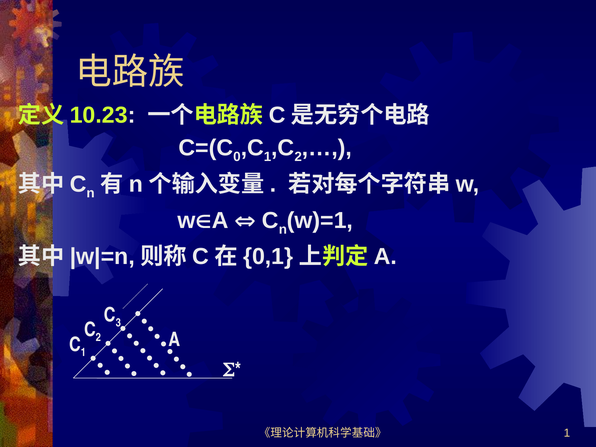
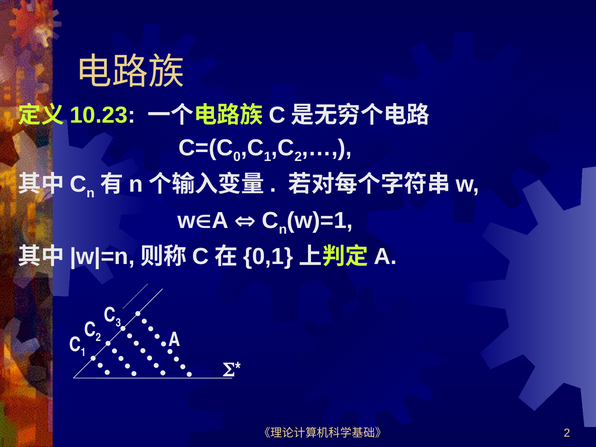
1: 1 -> 2 (567, 433)
